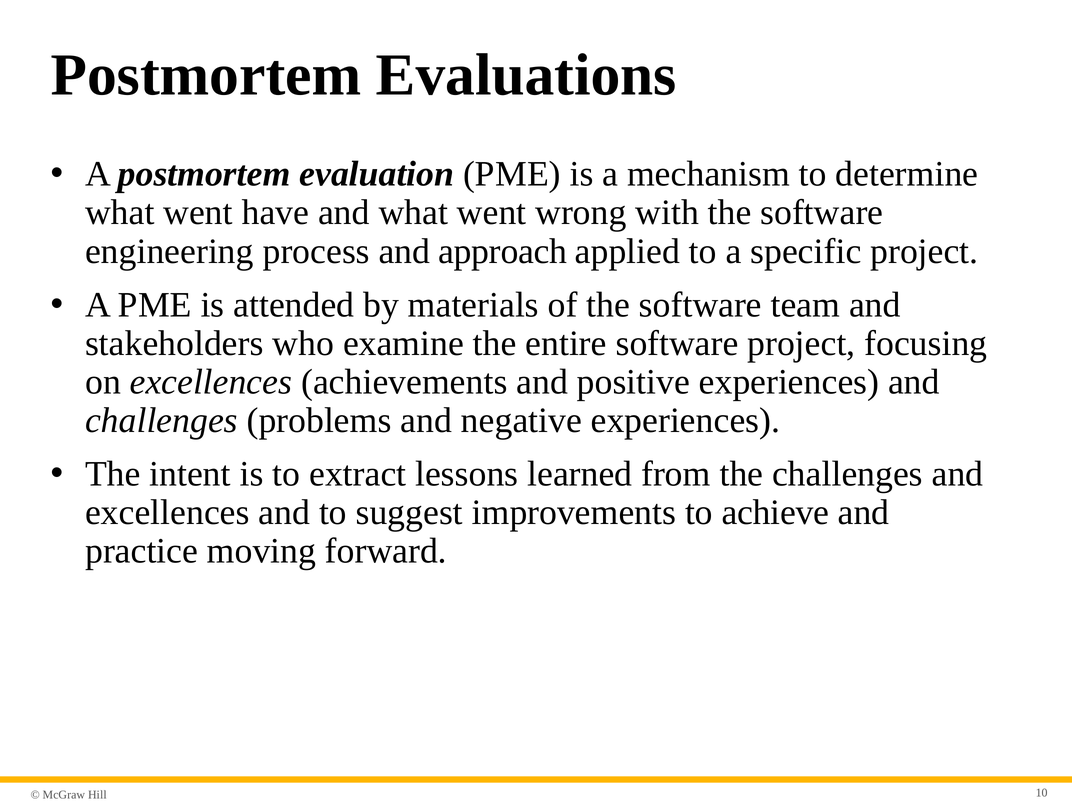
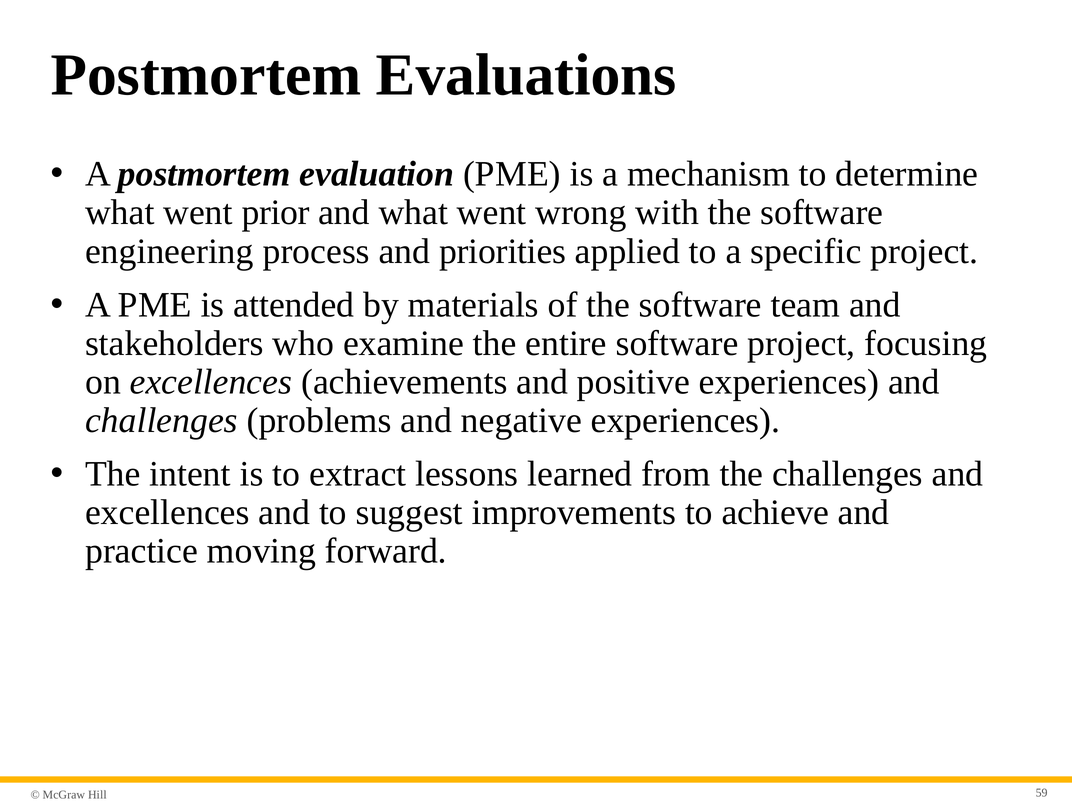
have: have -> prior (276, 213)
approach: approach -> priorities (503, 251)
10: 10 -> 59 (1042, 793)
